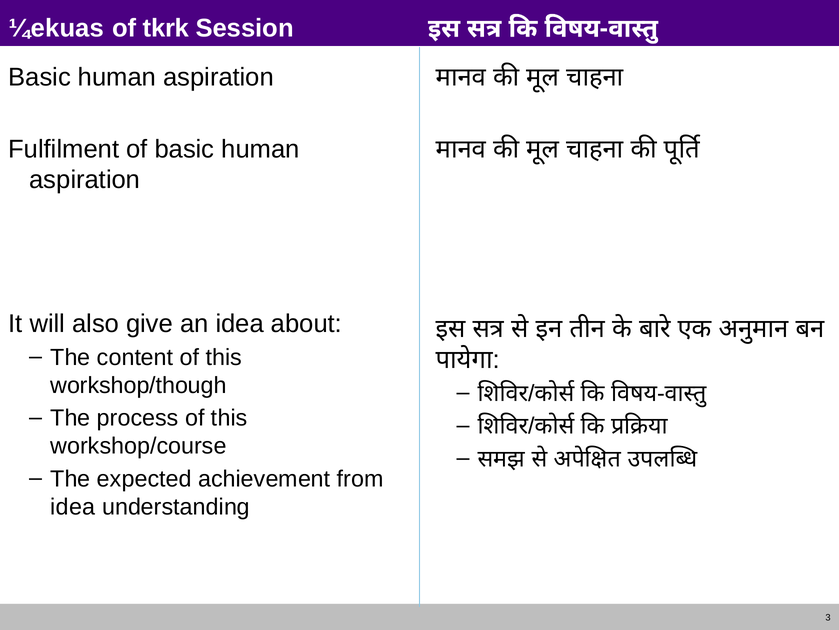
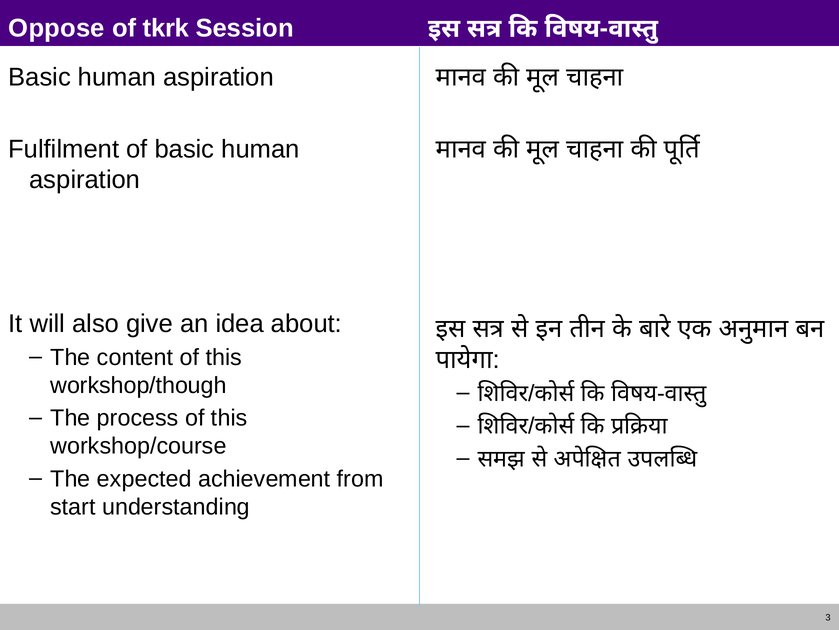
¼ekuas: ¼ekuas -> Oppose (57, 28)
idea: idea -> start (73, 506)
